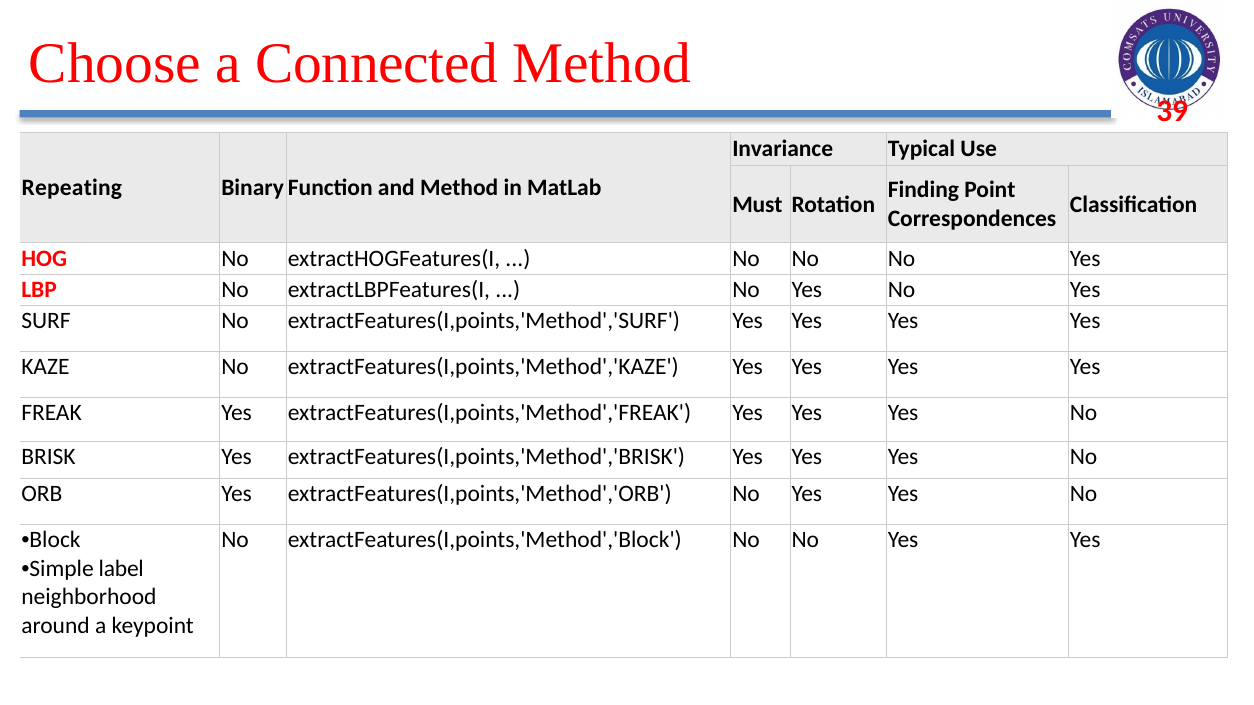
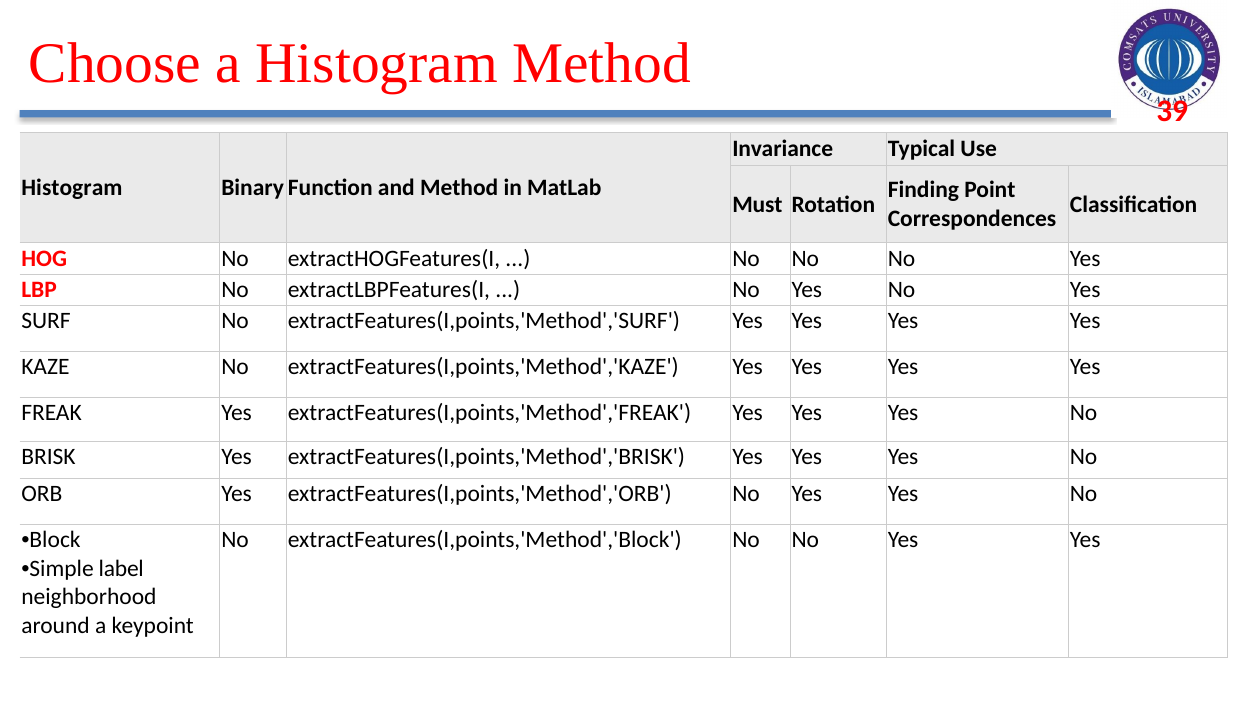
a Connected: Connected -> Histogram (377, 63)
Repeating: Repeating -> Histogram (72, 188)
